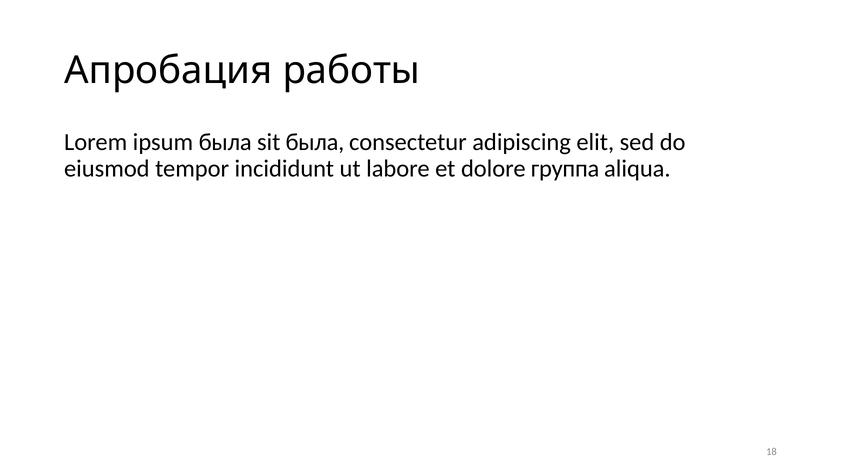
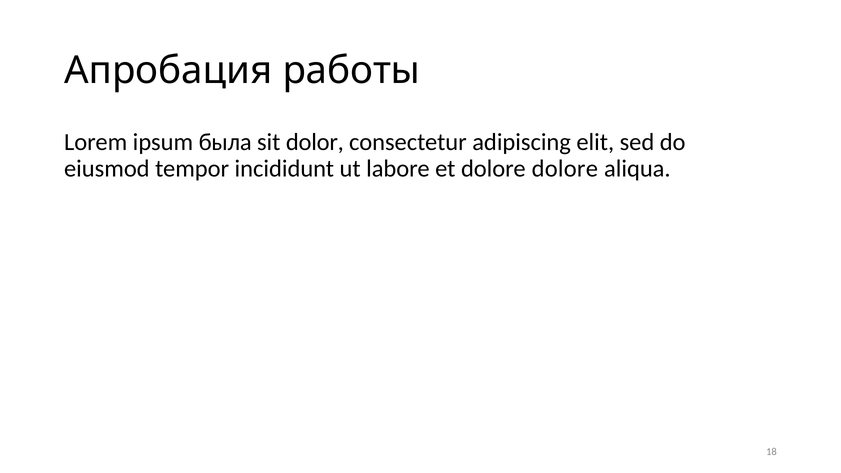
sit была: была -> dolor (315, 142)
dolore группа: группа -> dolore (565, 169)
